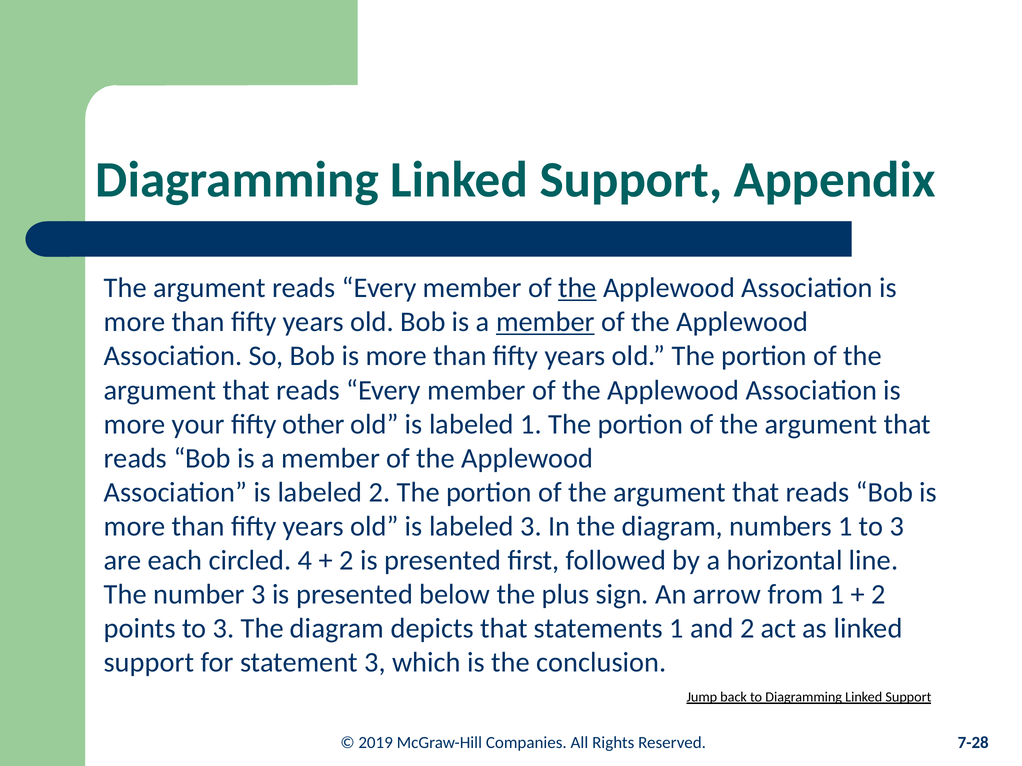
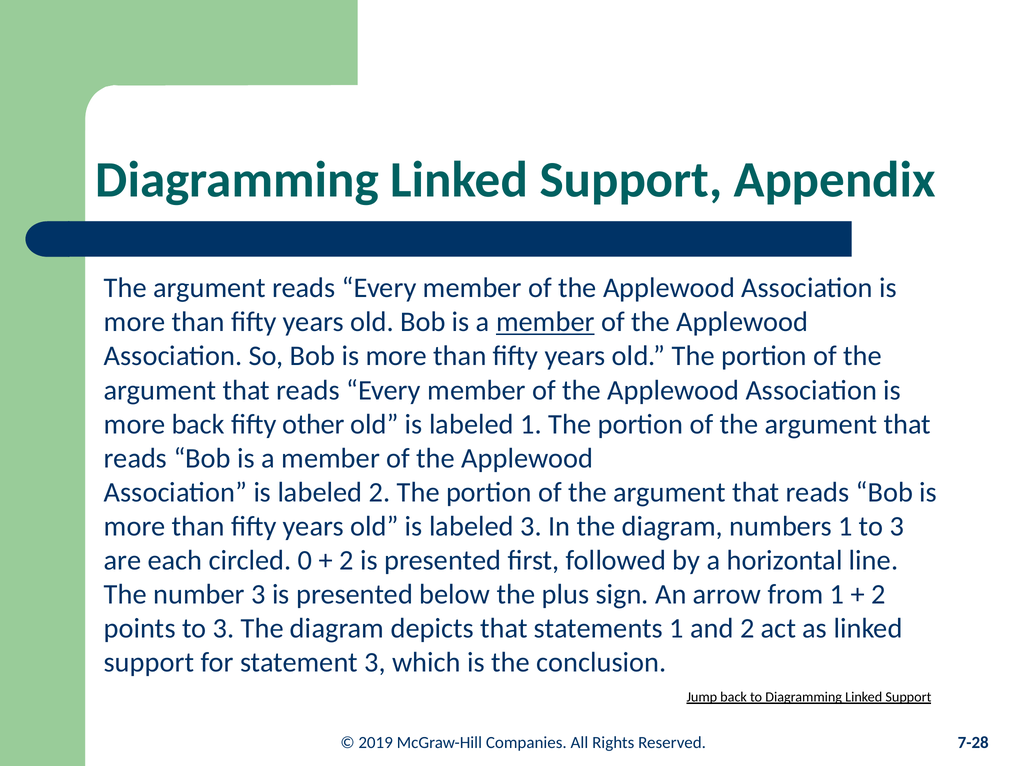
the underline: present -> none (577, 288)
more your: your -> back (198, 424)
4: 4 -> 0 (305, 561)
